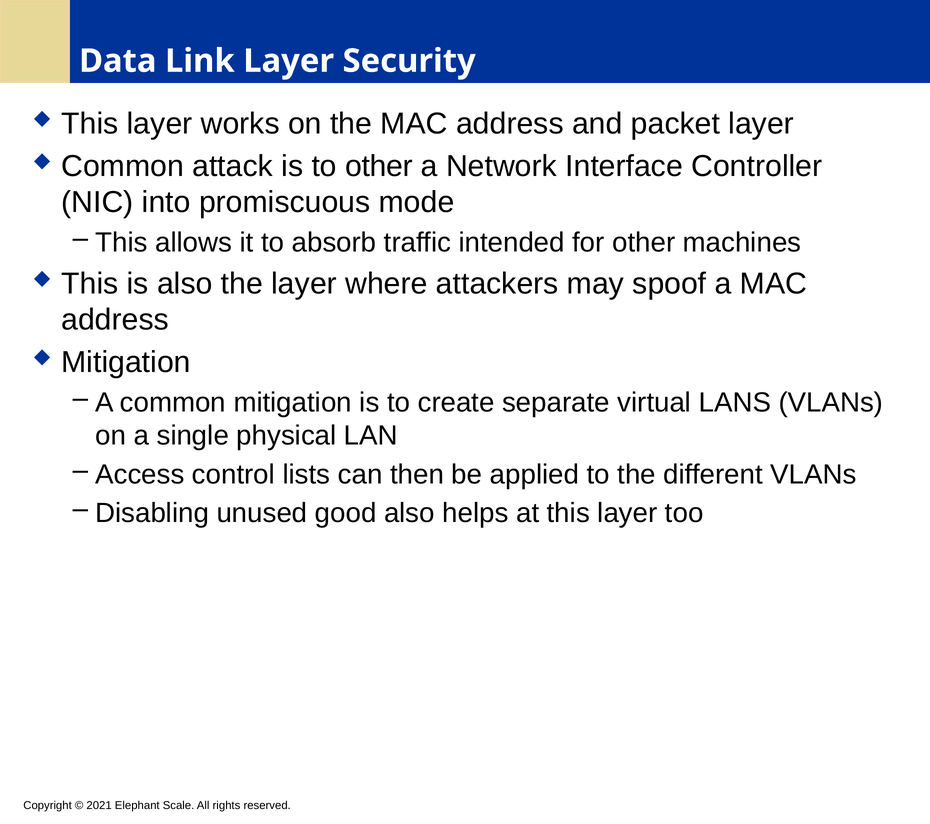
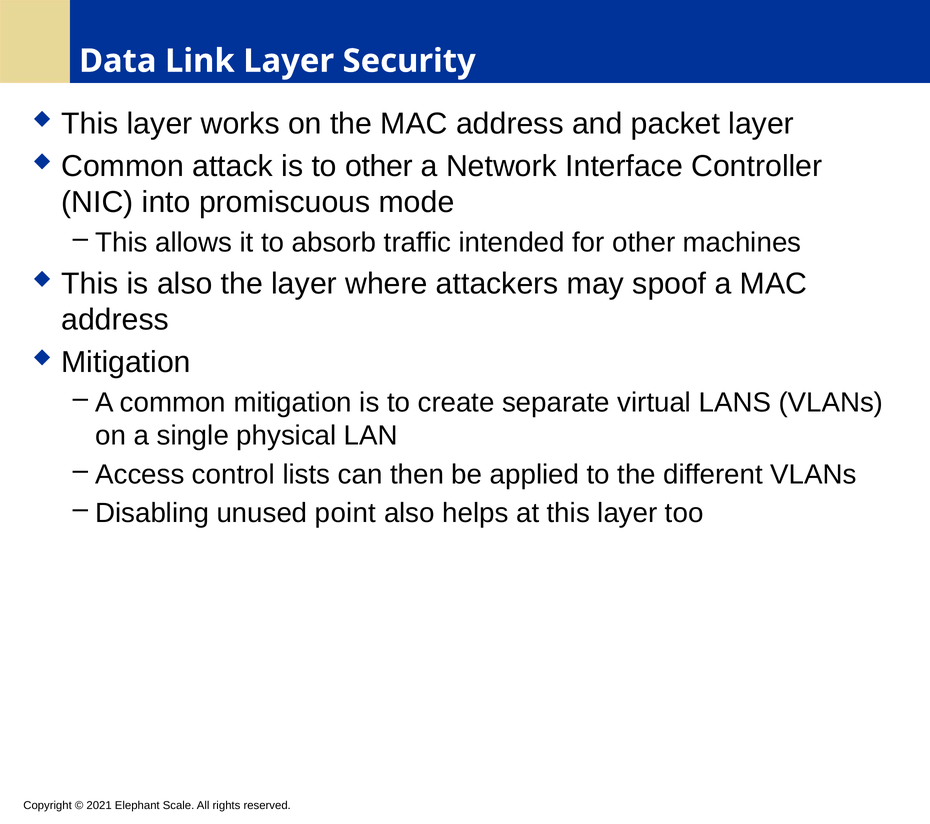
good: good -> point (346, 513)
